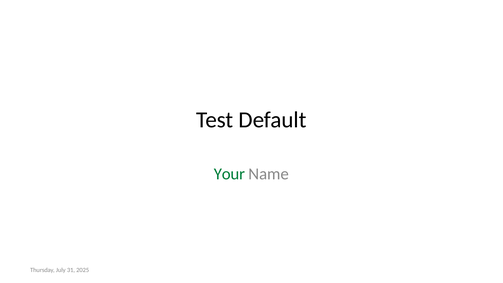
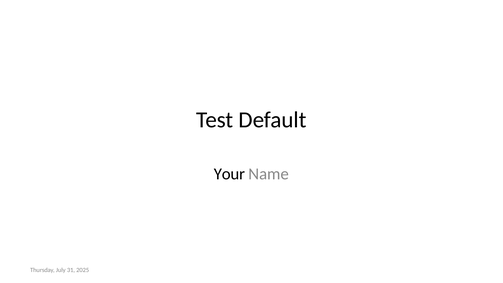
Your colour: green -> black (229, 174)
